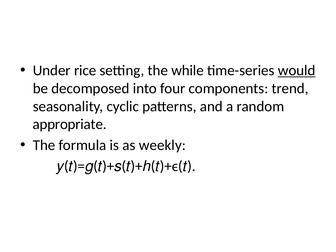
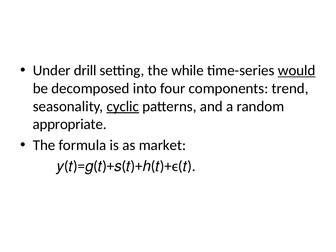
rice: rice -> drill (85, 70)
cyclic underline: none -> present (123, 106)
weekly: weekly -> market (162, 145)
